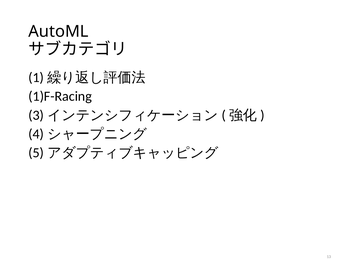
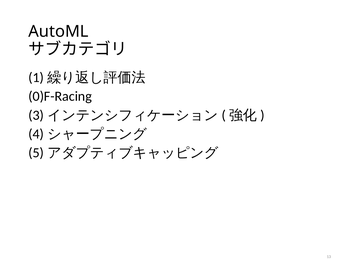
1)F-Racing: 1)F-Racing -> 0)F-Racing (60, 96)
